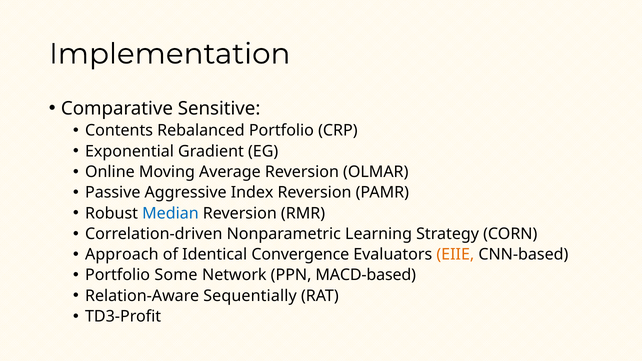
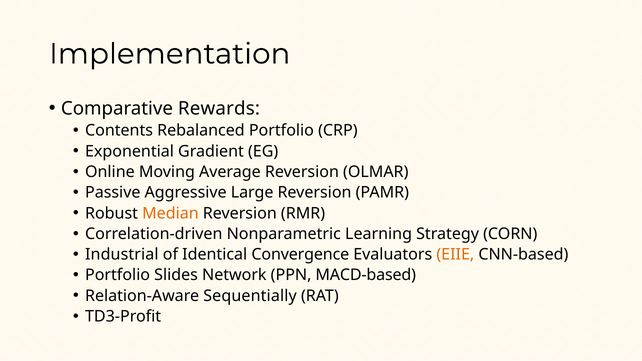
Sensitive: Sensitive -> Rewards (219, 109)
Index: Index -> Large (252, 193)
Median colour: blue -> orange (170, 213)
Approach: Approach -> Industrial (122, 255)
Some: Some -> Slides (176, 275)
